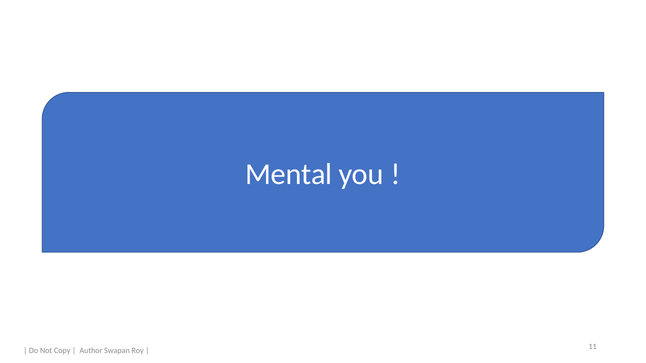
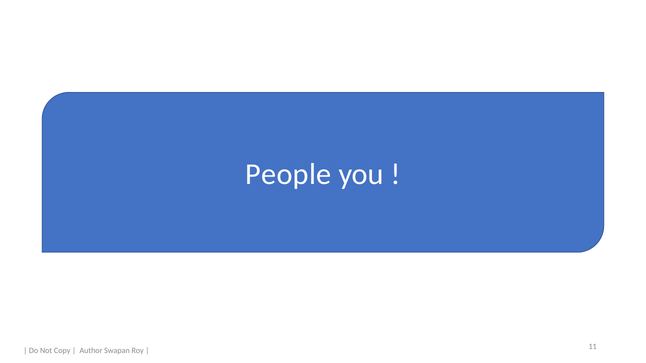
Mental: Mental -> People (288, 175)
